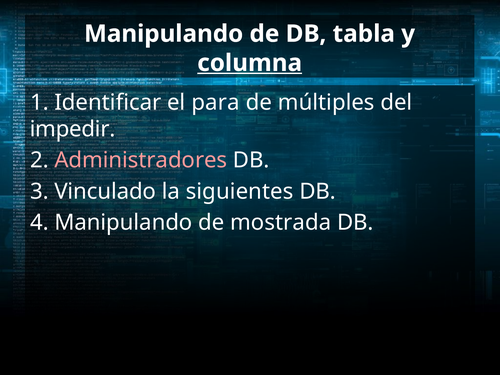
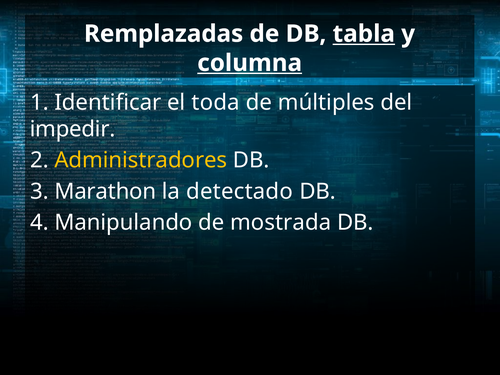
Manipulando: Manipulando -> Remplazadas (164, 34)
tabla underline: none -> present (364, 34)
para: para -> toda (216, 103)
Administradores colour: pink -> yellow (141, 160)
Vinculado: Vinculado -> Marathon (105, 191)
siguientes: siguientes -> detectado (240, 191)
